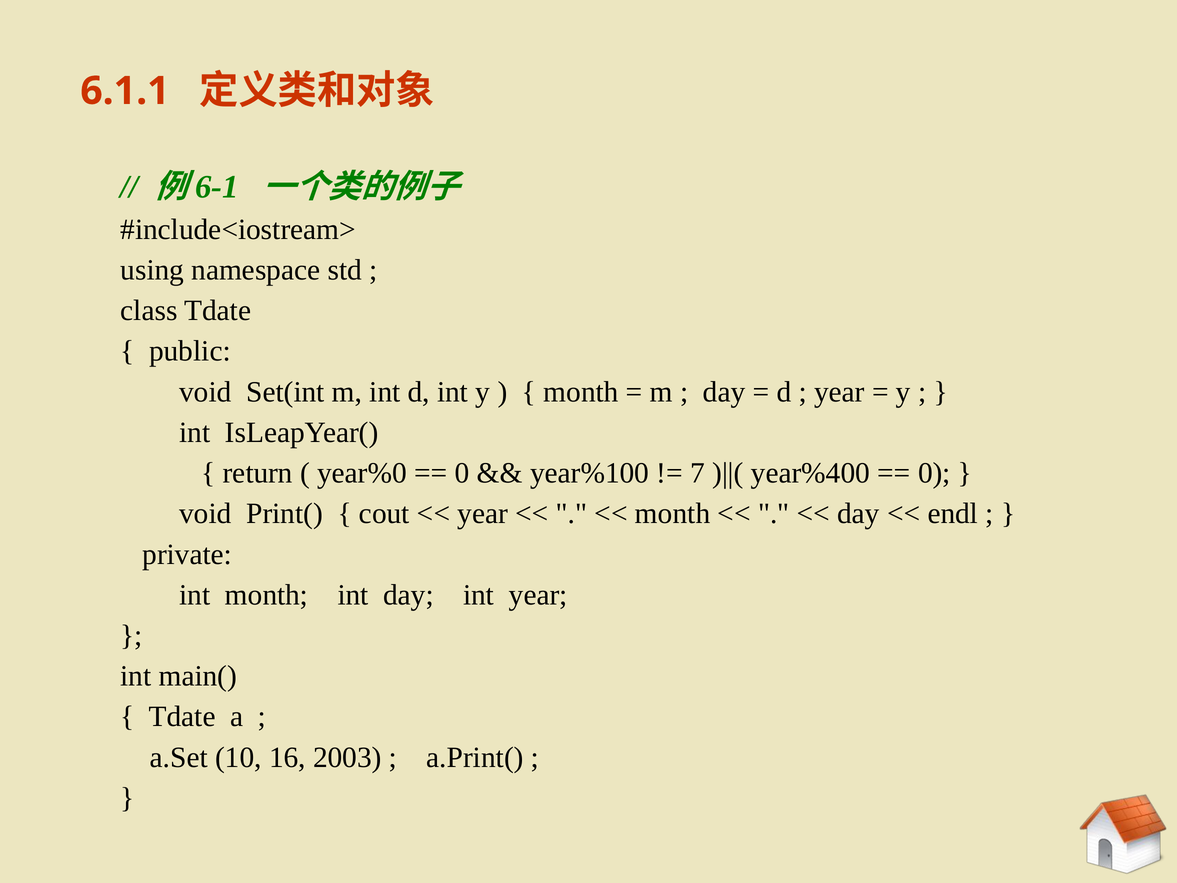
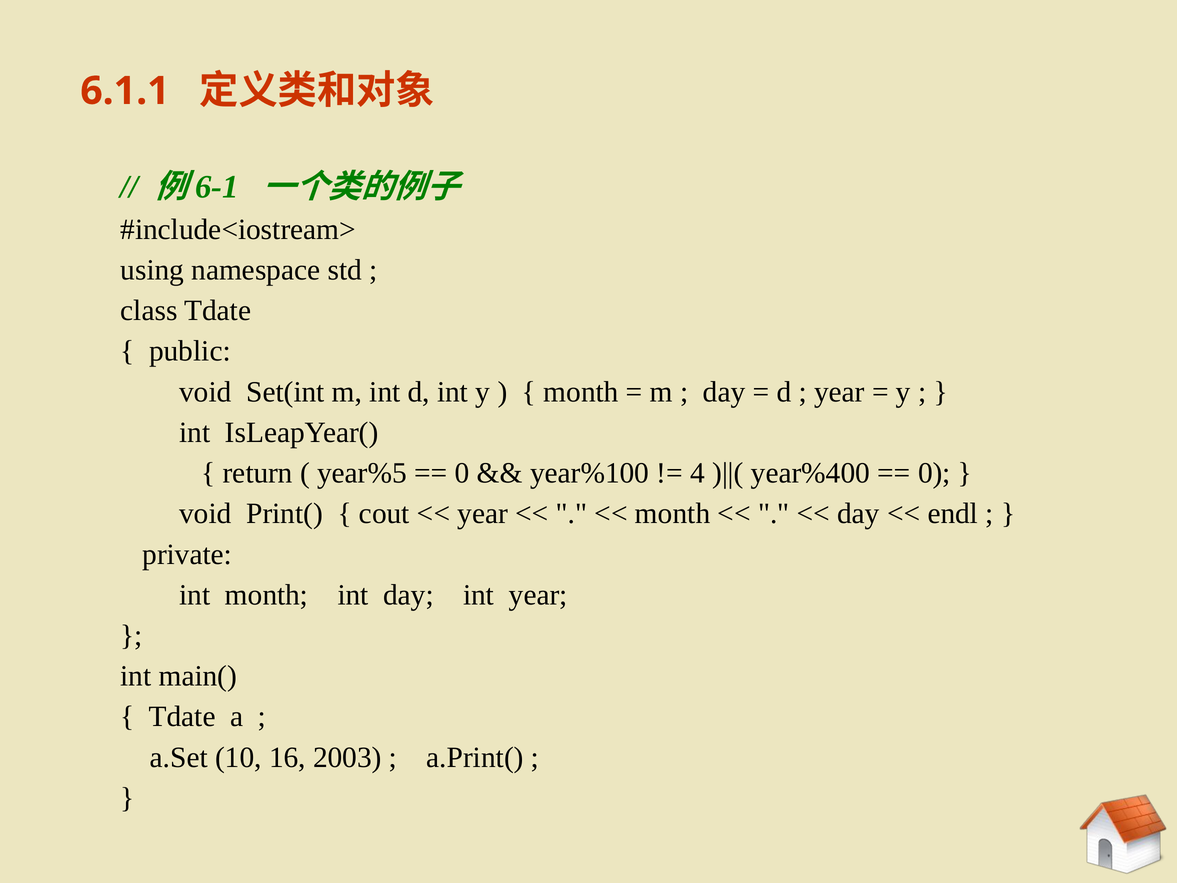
year%0: year%0 -> year%5 (362, 473)
7: 7 -> 4 (697, 473)
